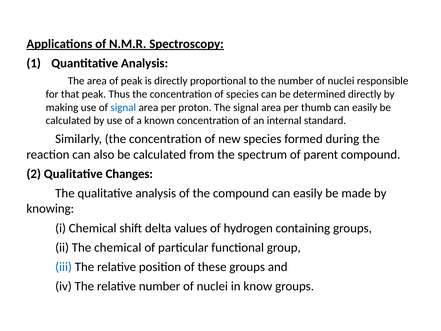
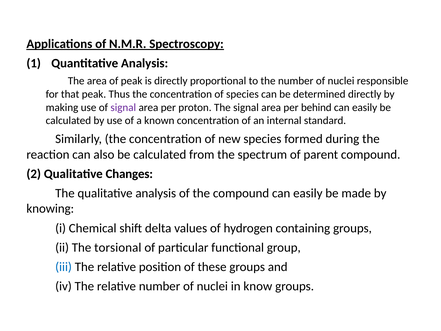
signal colour: blue -> purple (123, 107)
thumb: thumb -> behind (316, 107)
The chemical: chemical -> torsional (118, 247)
